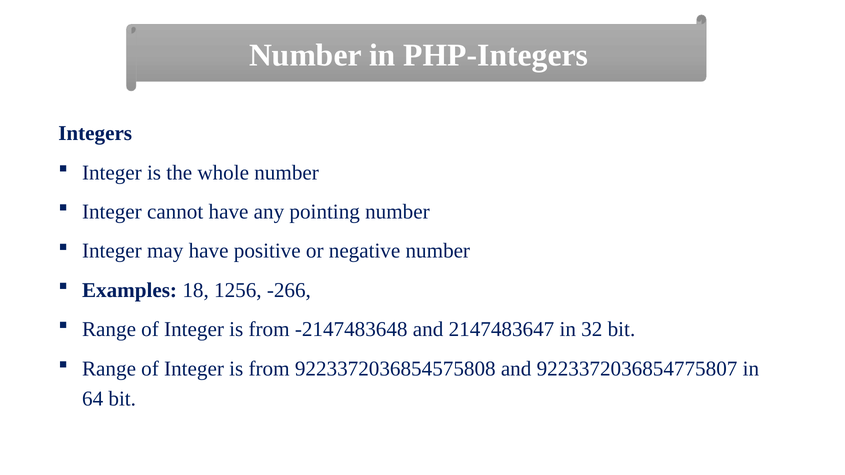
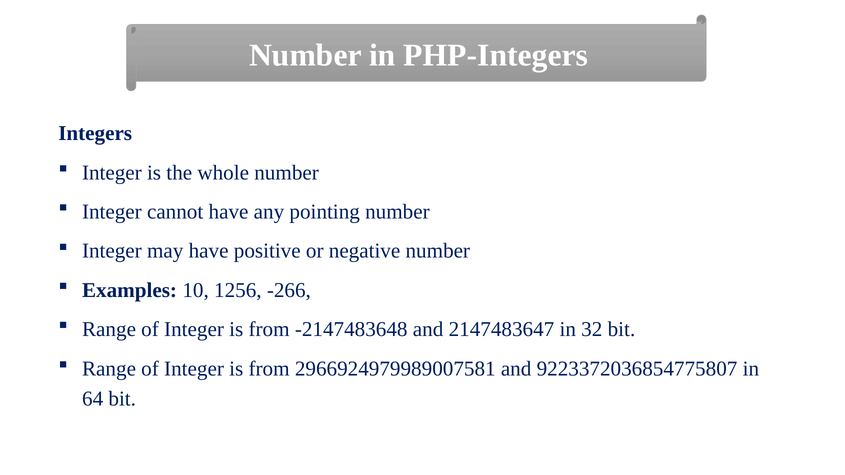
18: 18 -> 10 (196, 290)
9223372036854575808: 9223372036854575808 -> 2966924979989007581 (395, 369)
